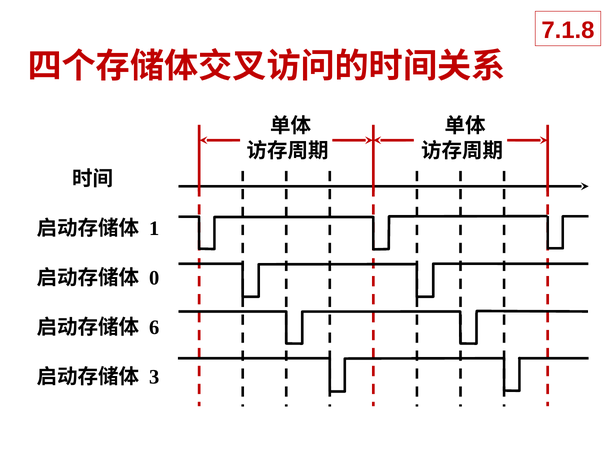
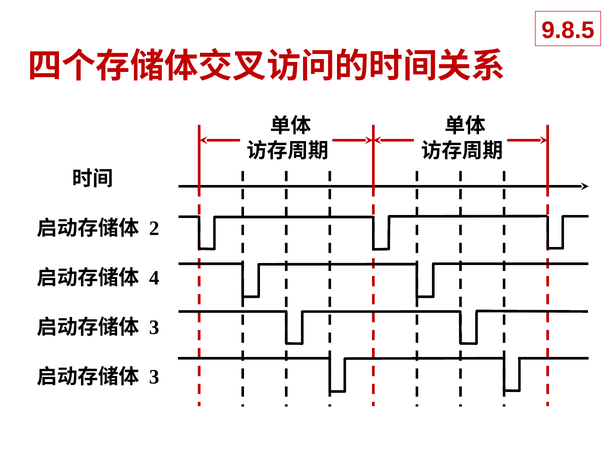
7.1.8: 7.1.8 -> 9.8.5 (568, 30)
1: 1 -> 2 (154, 229)
0: 0 -> 4 (154, 278)
6: 6 -> 3 (154, 328)
